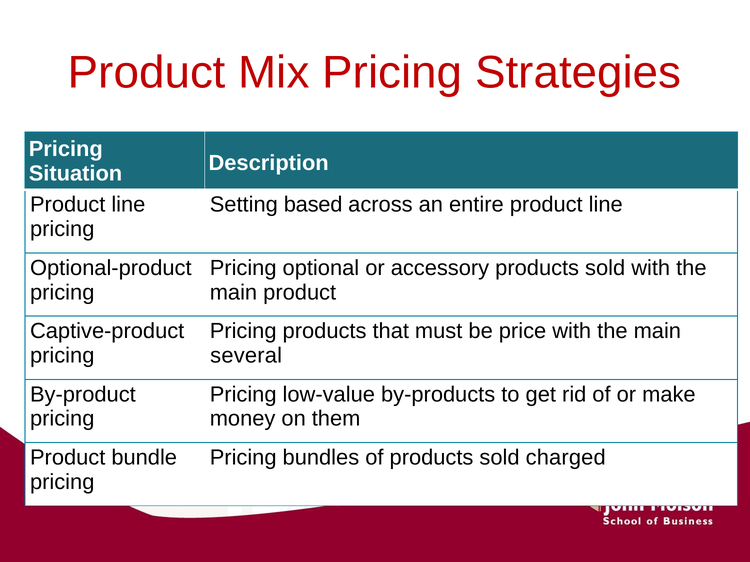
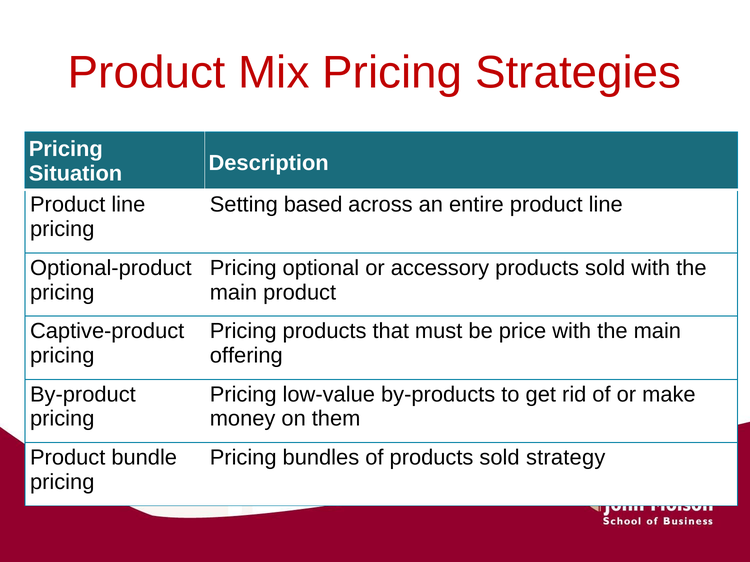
several: several -> offering (246, 356)
charged: charged -> strategy (566, 458)
